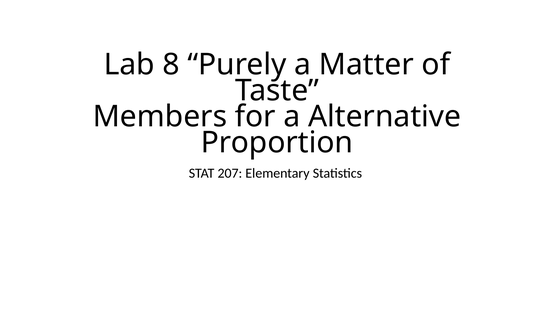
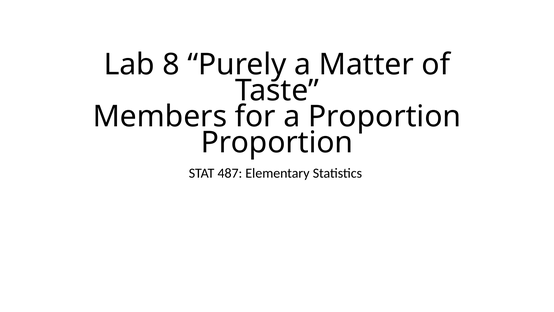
a Alternative: Alternative -> Proportion (385, 116)
207: 207 -> 487 (230, 173)
